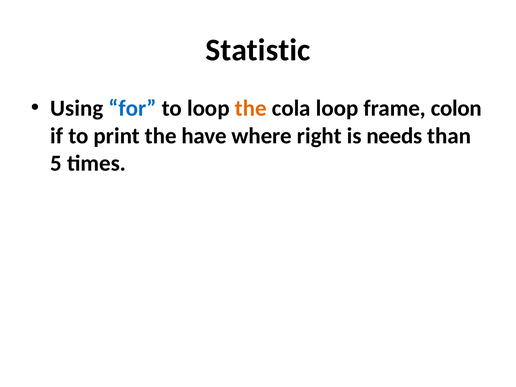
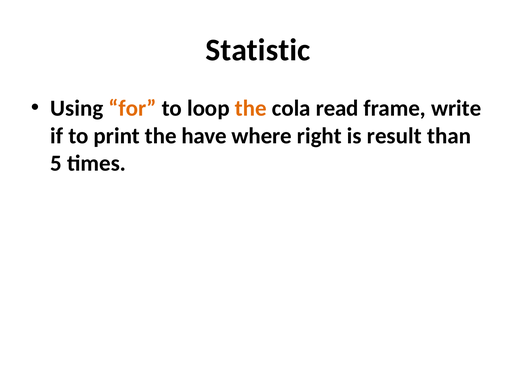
for colour: blue -> orange (132, 108)
cola loop: loop -> read (337, 108)
colon: colon -> write (456, 108)
needs: needs -> result (394, 136)
